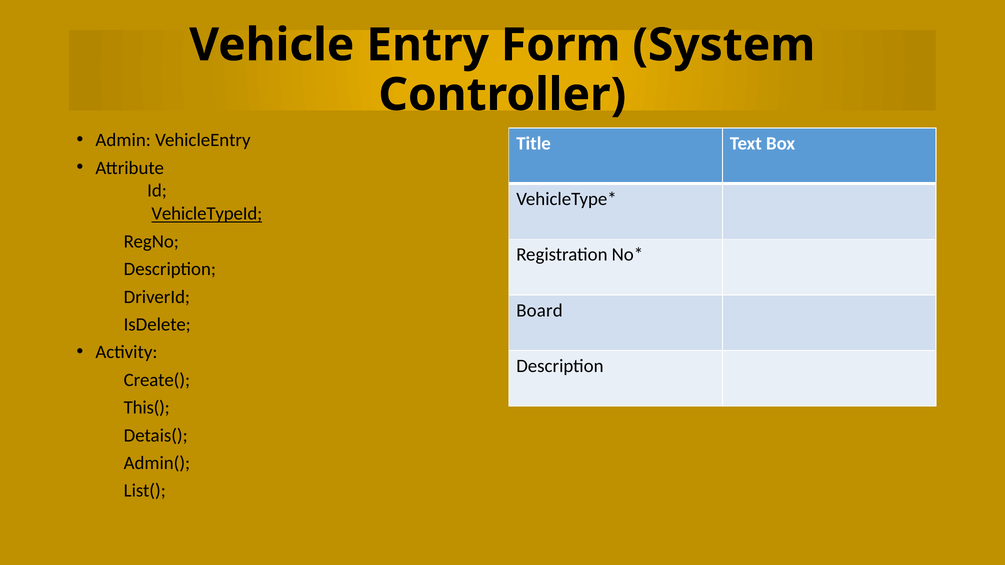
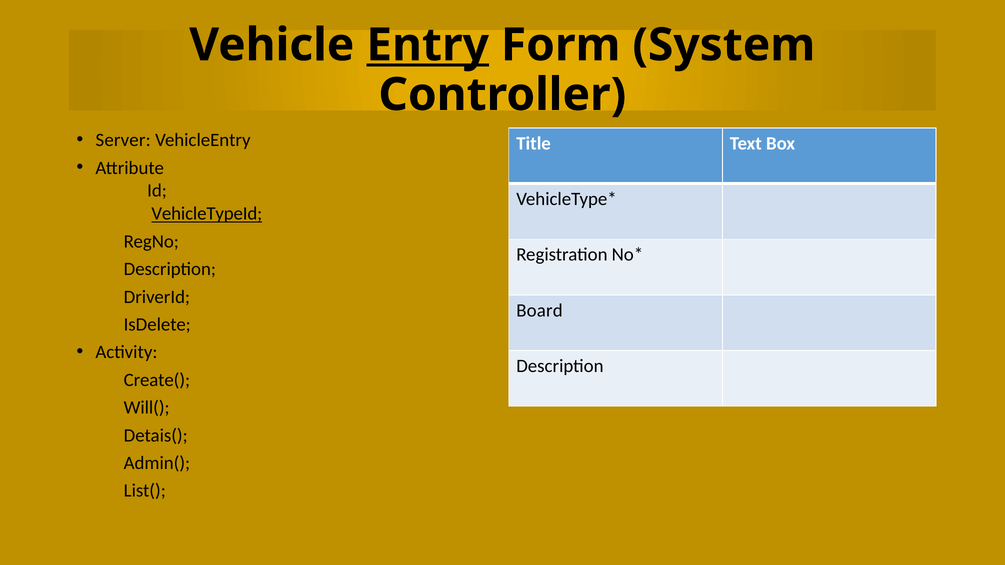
Entry underline: none -> present (428, 45)
Admin: Admin -> Server (123, 140)
This(: This( -> Will( (147, 408)
